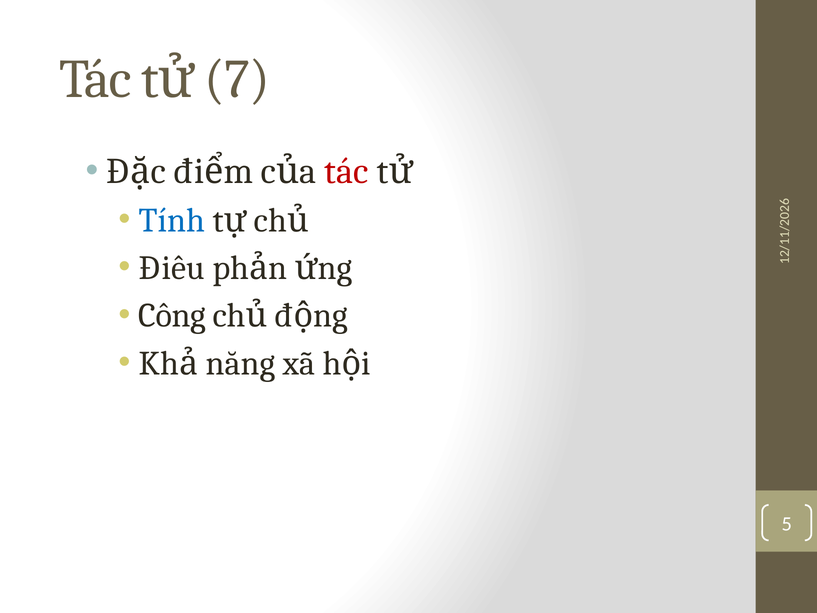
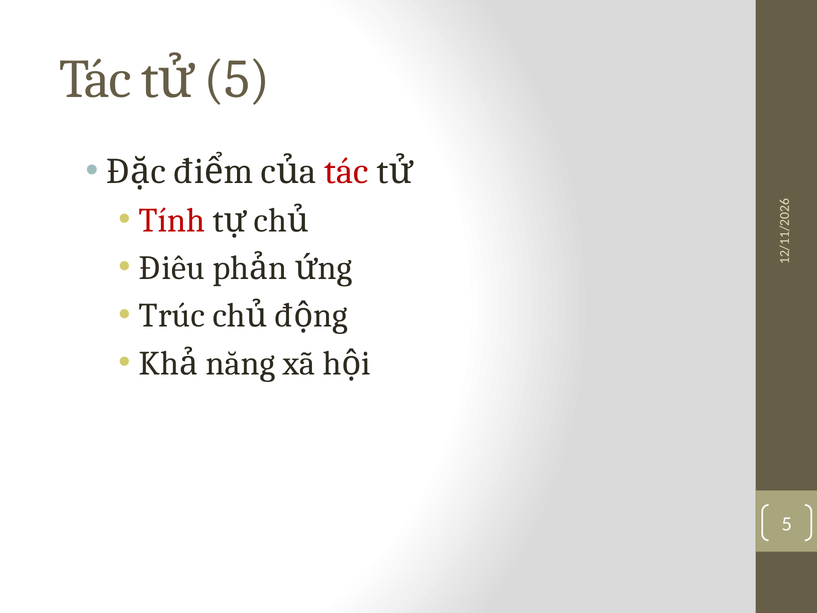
7: 7 -> 5 (237, 79)
Tính colour: blue -> red (172, 220)
Công: Công -> Trúc (172, 316)
